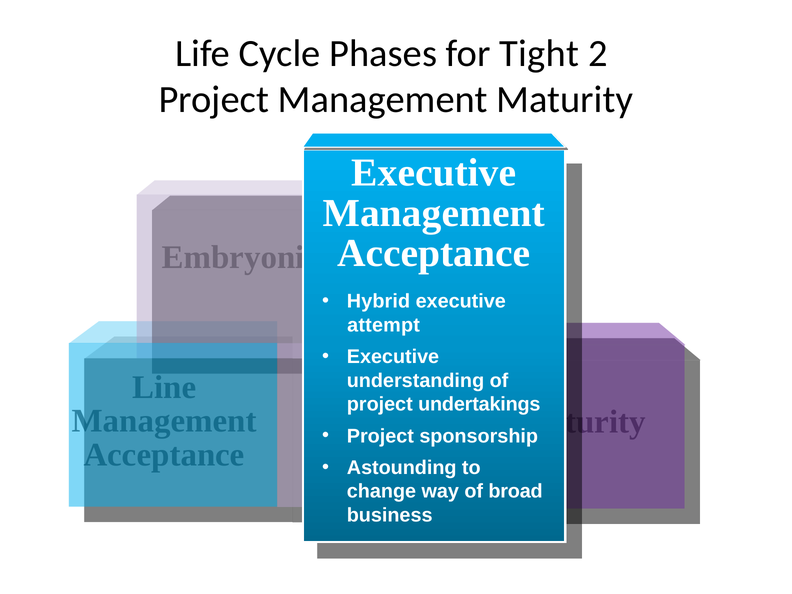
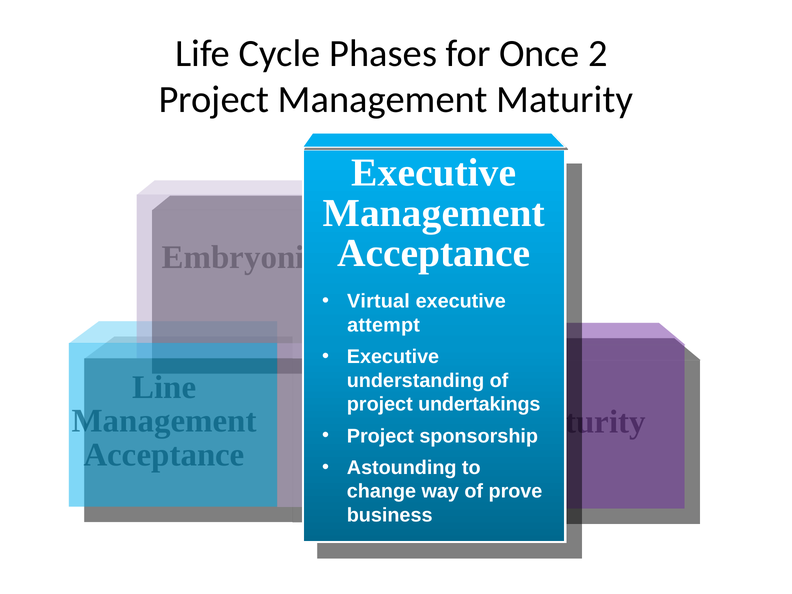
Tight: Tight -> Once (539, 54)
Hybrid: Hybrid -> Virtual (378, 301)
broad: broad -> prove (515, 491)
